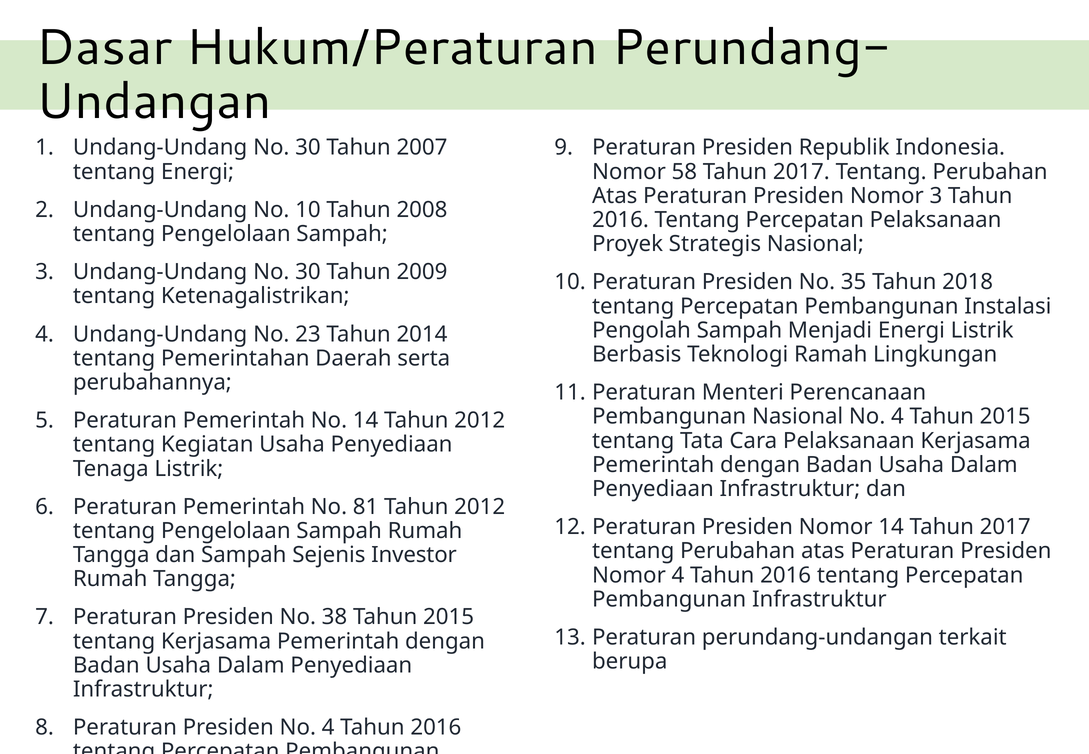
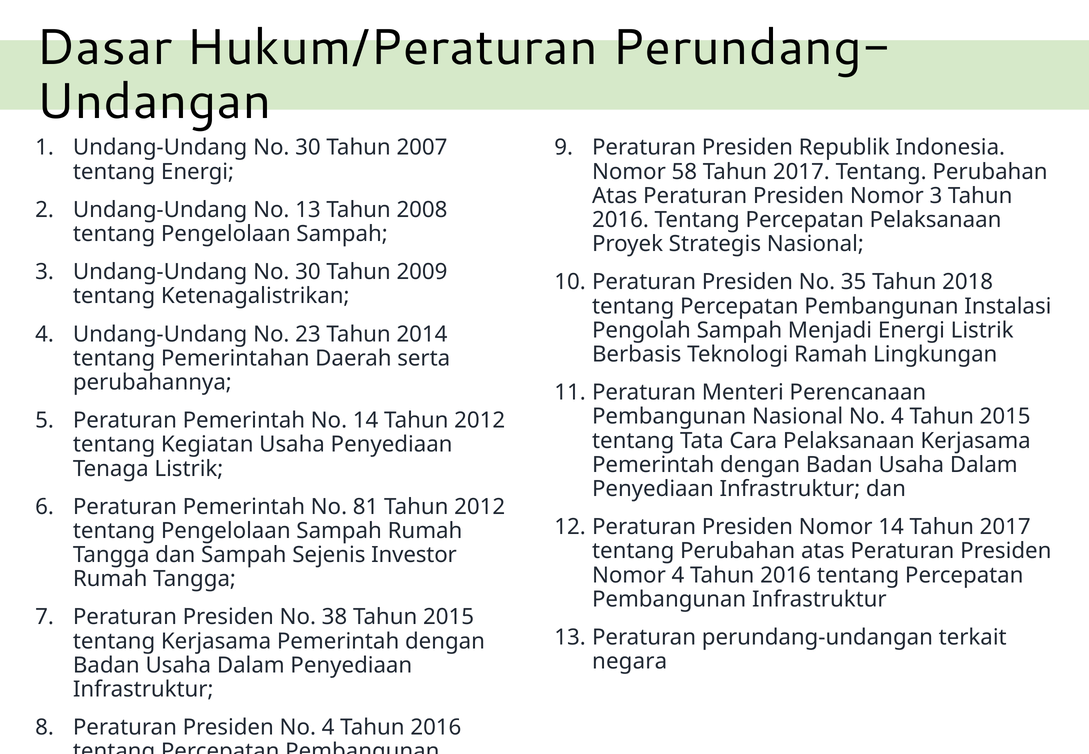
No 10: 10 -> 13 (308, 210)
berupa: berupa -> negara (630, 661)
